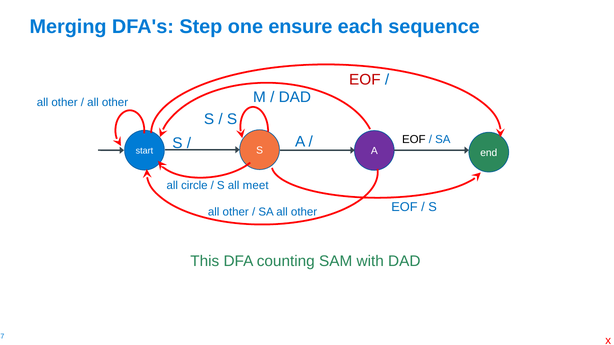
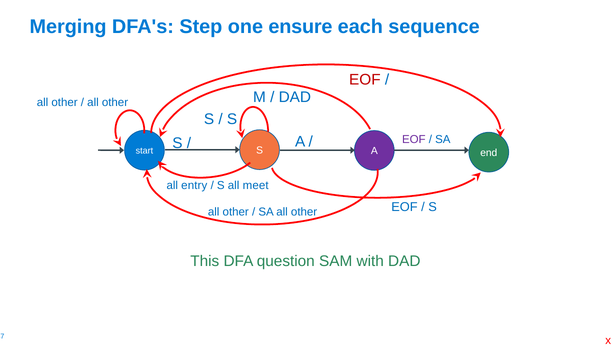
EOF colour: black -> purple (414, 139)
circle: circle -> entry (194, 186)
counting: counting -> question (286, 262)
